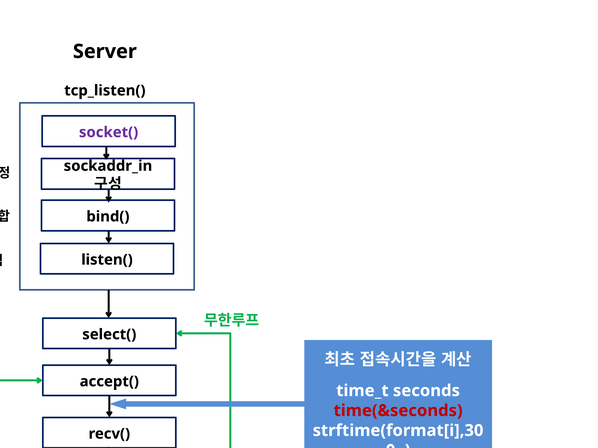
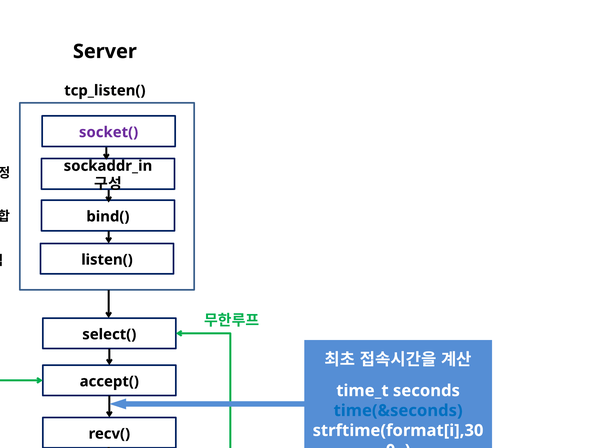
time(&seconds colour: red -> blue (398, 411)
